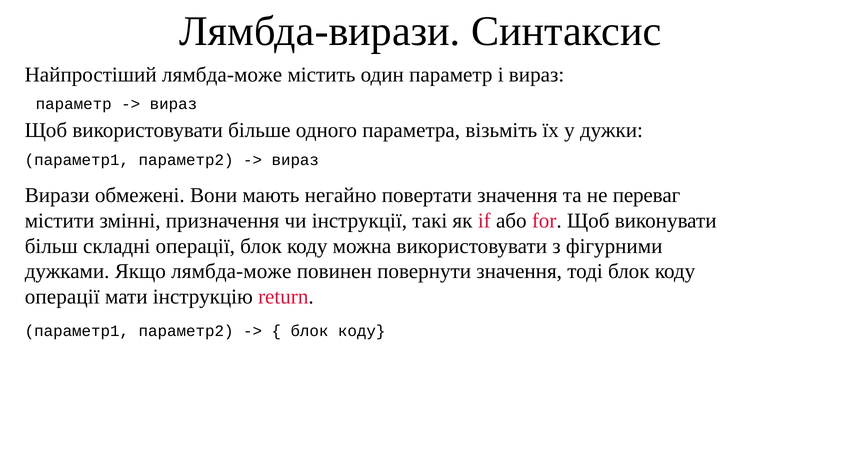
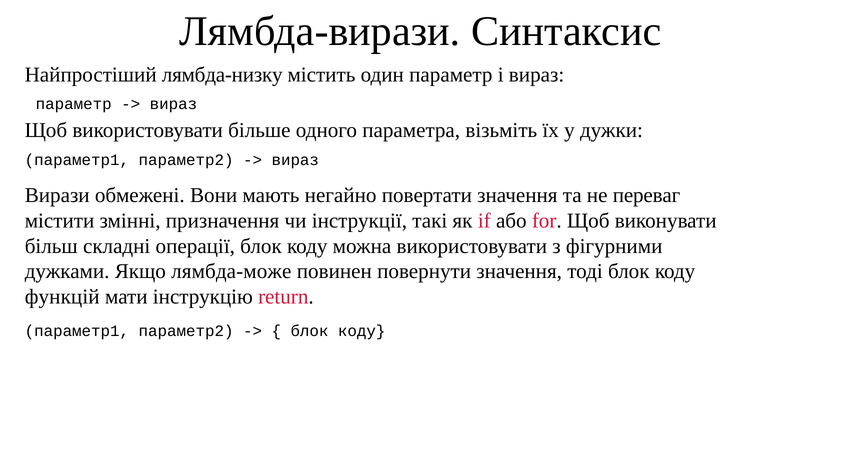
Найпростіший лямбда-може: лямбда-може -> лямбда-низку (222, 75)
операції: операції -> функцій (62, 297)
